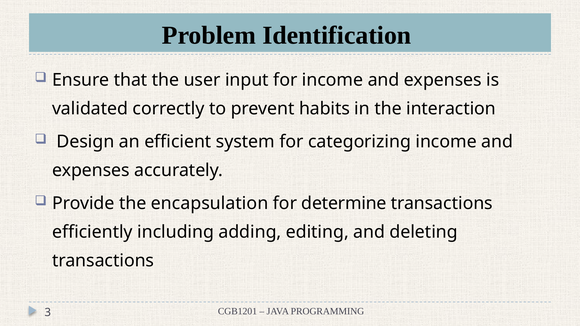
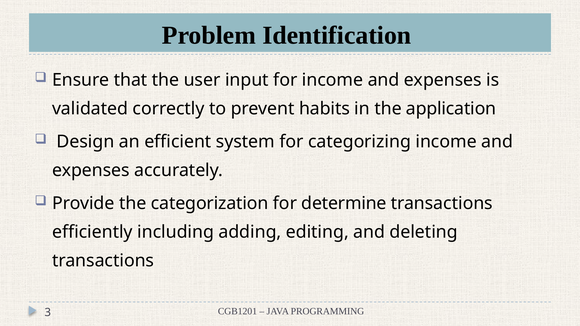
interaction: interaction -> application (451, 109)
encapsulation: encapsulation -> categorization (210, 204)
